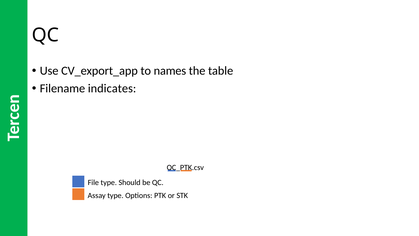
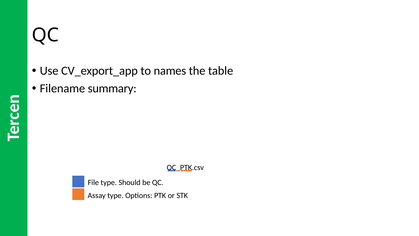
indicates: indicates -> summary (112, 88)
